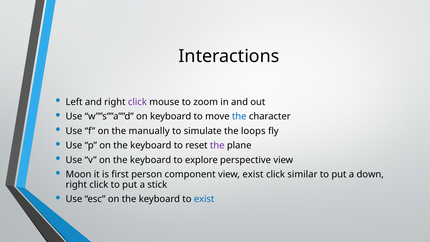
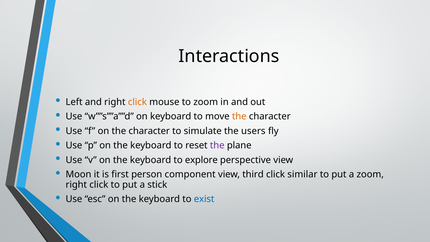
click colour: purple -> orange (137, 102)
the colour: blue -> orange (239, 116)
on the manually: manually -> character (149, 131)
loops: loops -> users (253, 131)
view exist: exist -> third (253, 174)
a down: down -> zoom (370, 174)
